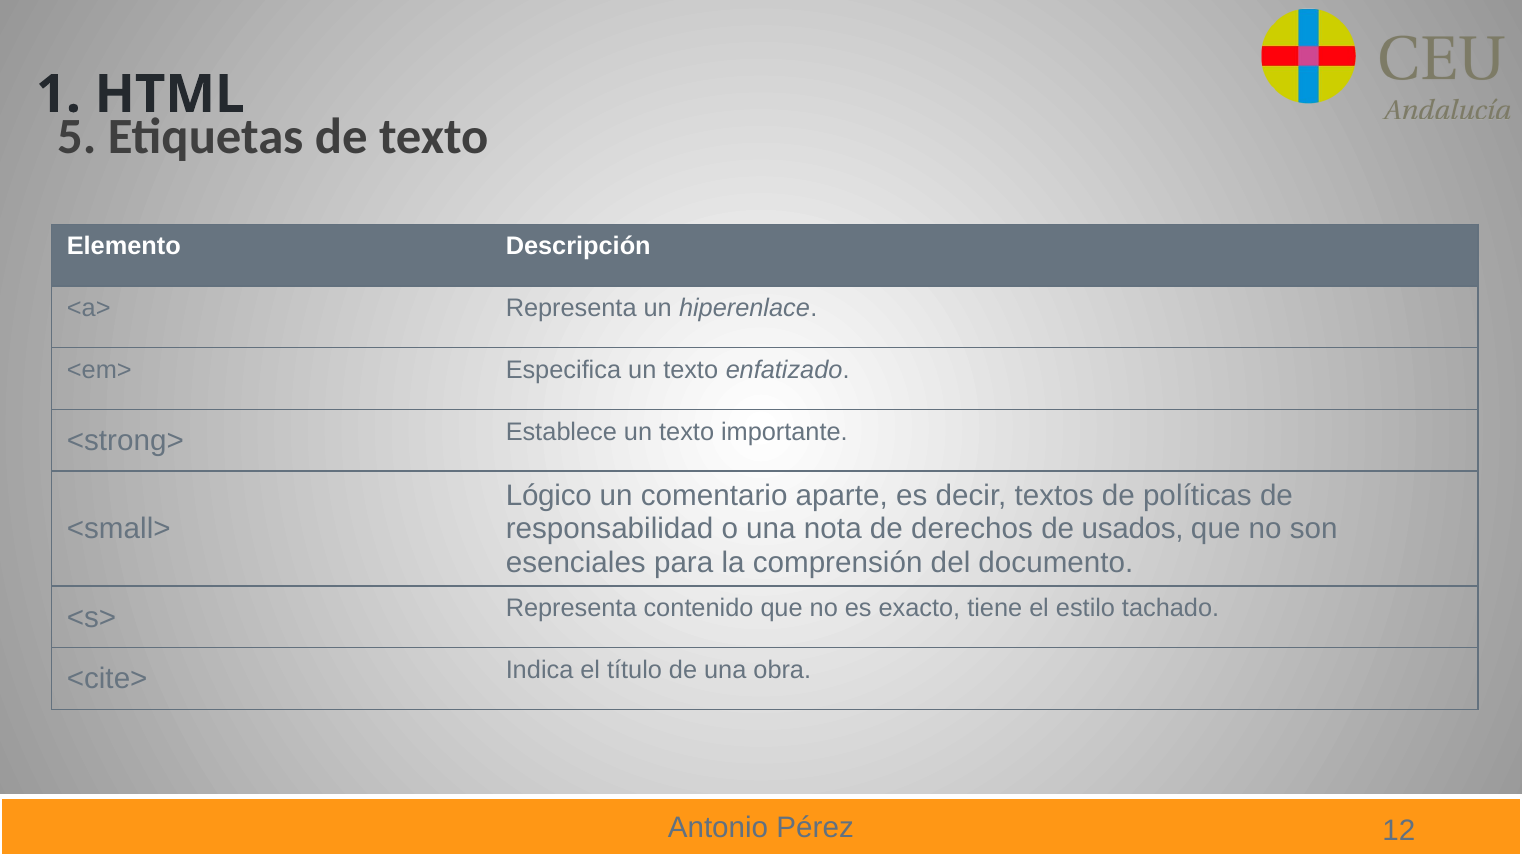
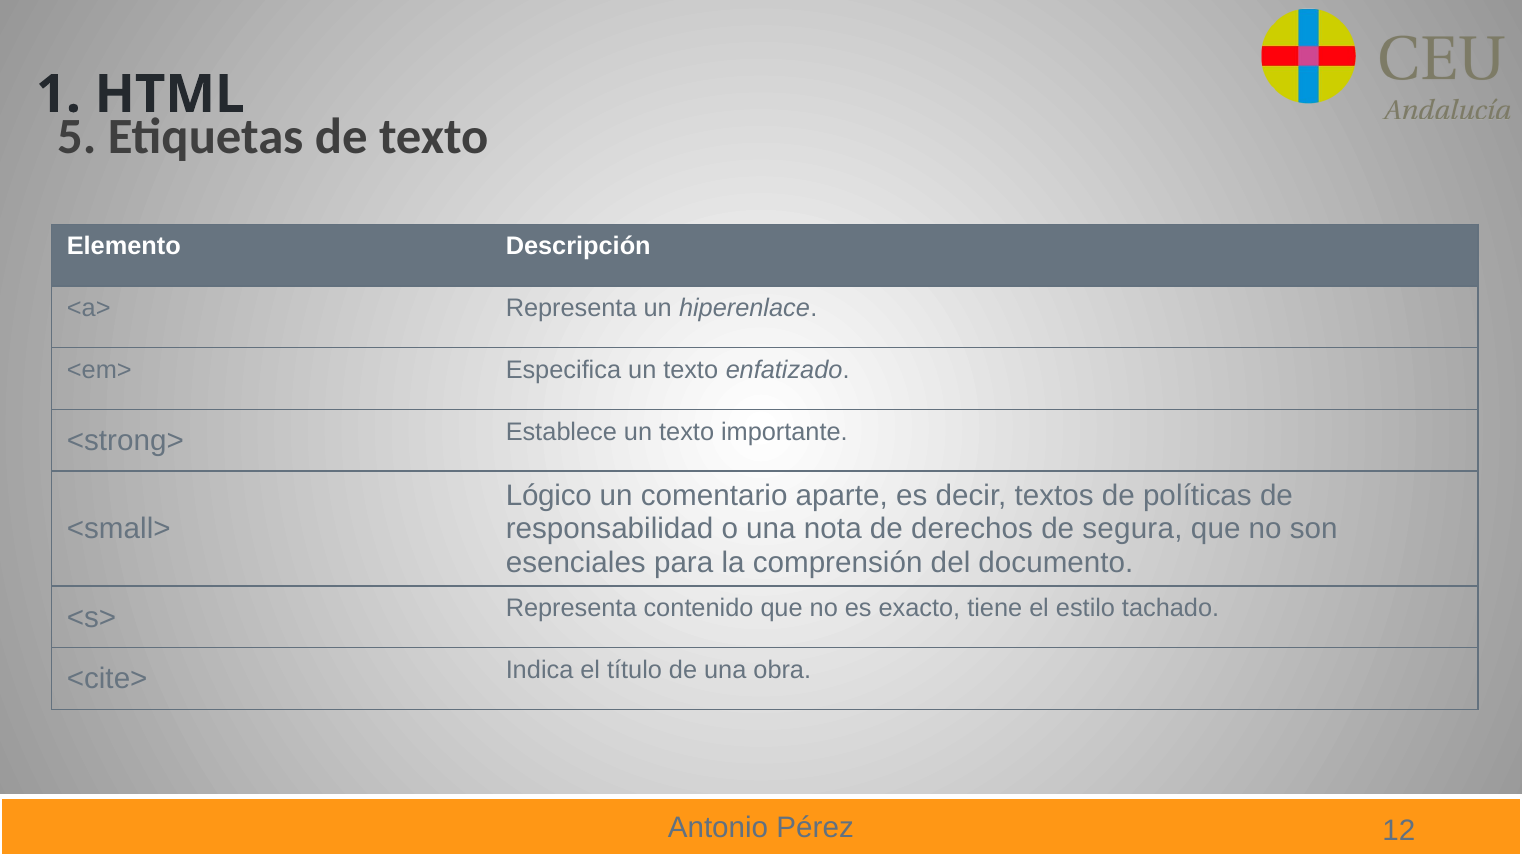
usados: usados -> segura (1132, 529)
